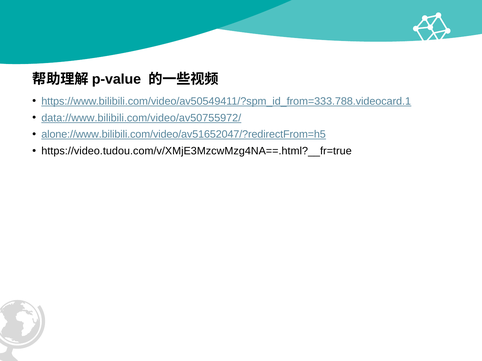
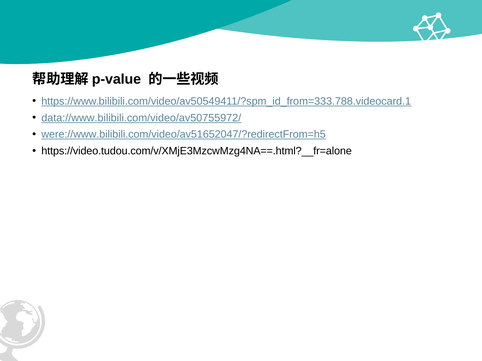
alone://www.bilibili.com/video/av51652047/?redirectFrom=h5: alone://www.bilibili.com/video/av51652047/?redirectFrom=h5 -> were://www.bilibili.com/video/av51652047/?redirectFrom=h5 (184, 135)
https://video.tudou.com/v/XMjE3MzcwMzg4NA==.html?__fr=true: https://video.tudou.com/v/XMjE3MzcwMzg4NA==.html?__fr=true -> https://video.tudou.com/v/XMjE3MzcwMzg4NA==.html?__fr=alone (197, 151)
